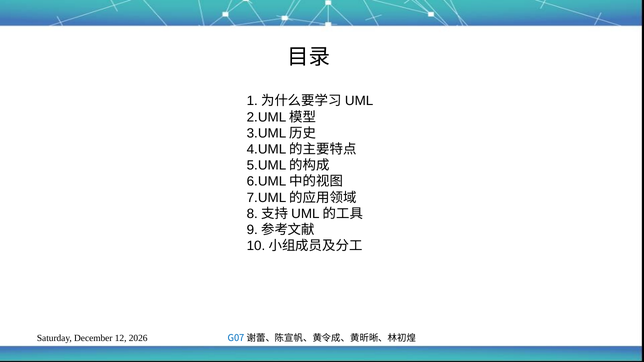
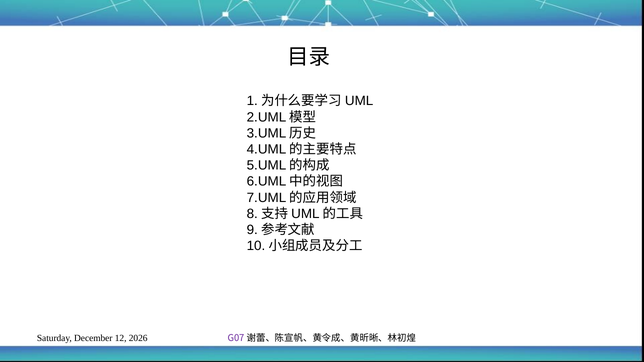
G07 colour: blue -> purple (236, 339)
